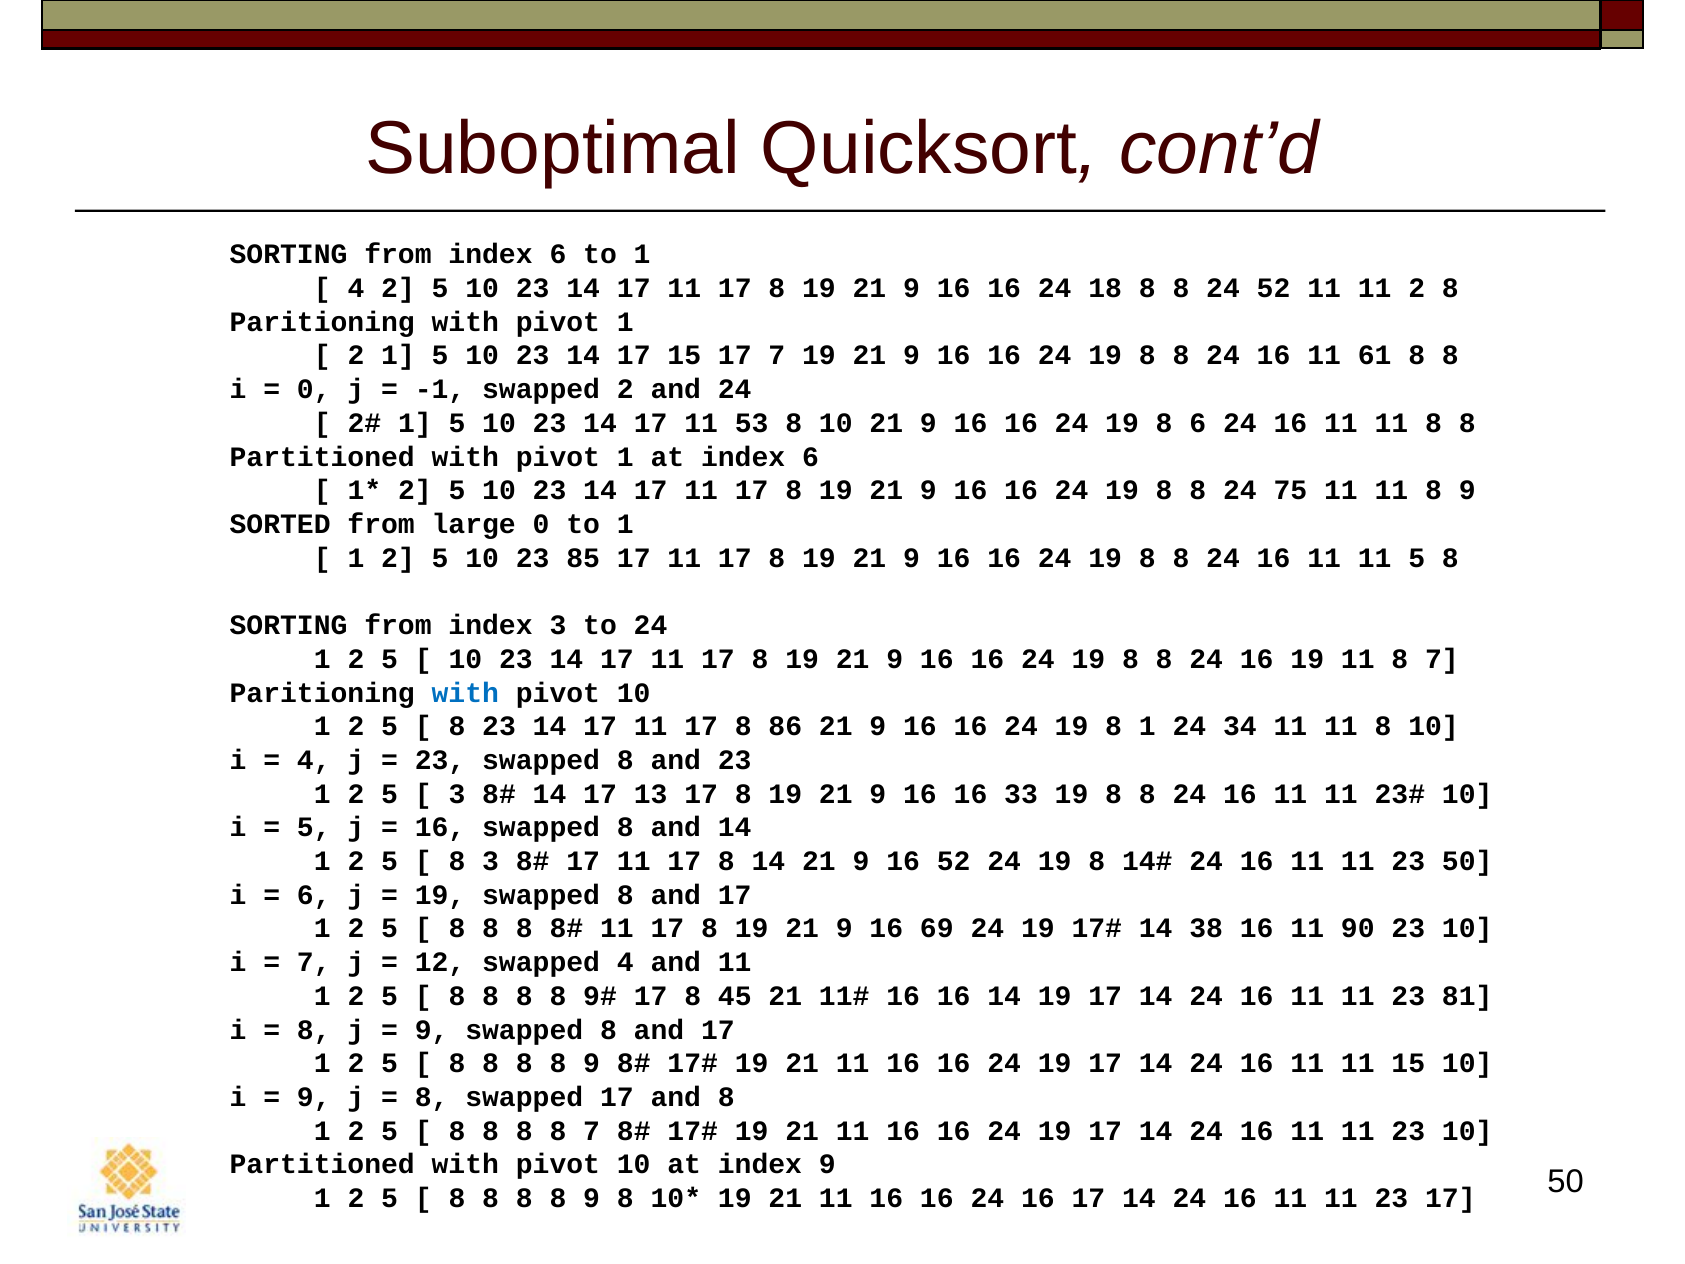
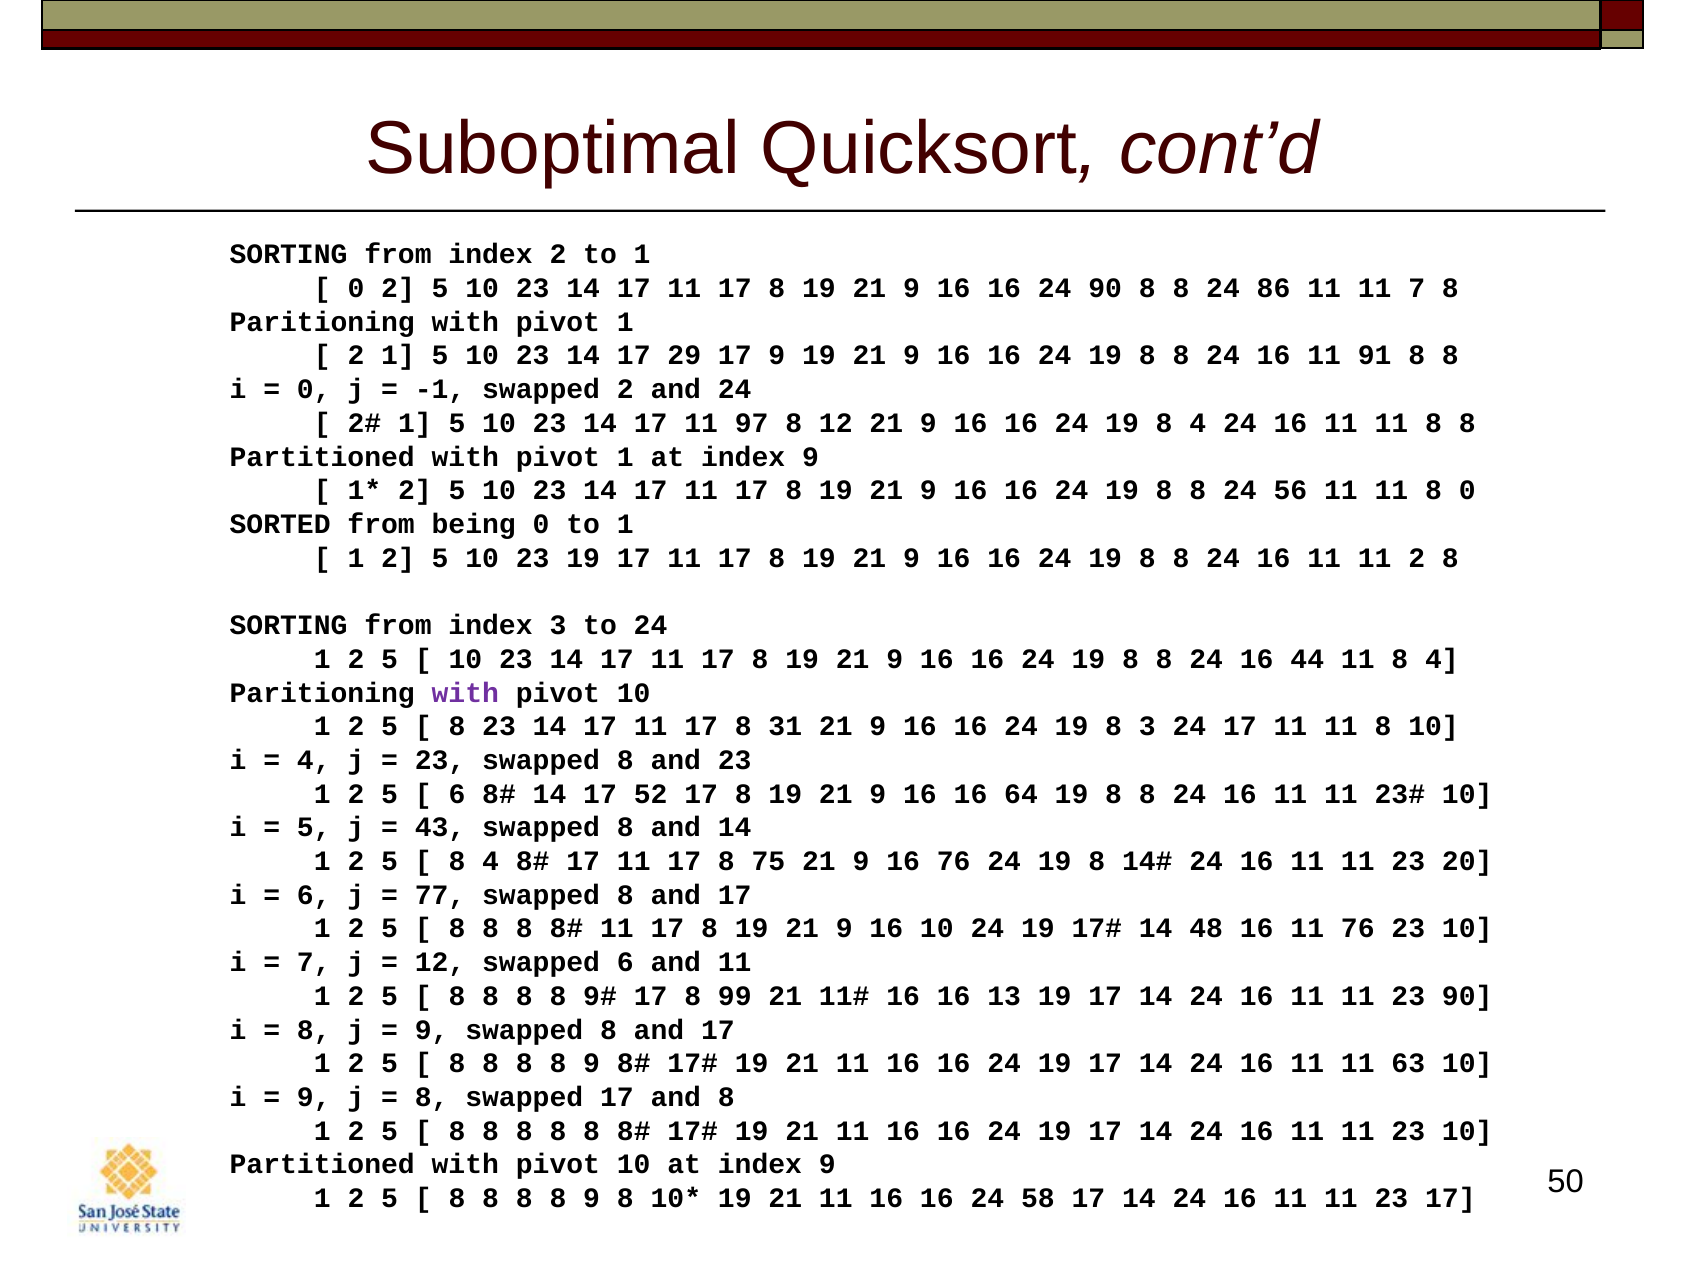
from index 6: 6 -> 2 (558, 255)
4: 4 -> 0 (356, 288)
24 18: 18 -> 90 (1105, 288)
24 52: 52 -> 86 (1274, 288)
11 2: 2 -> 7 (1417, 288)
17 15: 15 -> 29 (684, 356)
17 7: 7 -> 9 (777, 356)
61: 61 -> 91 (1375, 356)
53: 53 -> 97 (752, 423)
10: 10 -> 12 (836, 423)
19 8 6: 6 -> 4 (1198, 423)
1 at index 6: 6 -> 9 (810, 457)
75: 75 -> 56 (1290, 490)
11 8 9: 9 -> 0 (1467, 490)
large: large -> being (474, 524)
23 85: 85 -> 19 (583, 558)
11 5: 5 -> 2 (1417, 558)
16 19: 19 -> 44 (1307, 659)
11 8 7: 7 -> 4 (1442, 659)
with colour: blue -> purple (465, 693)
86: 86 -> 31 (785, 726)
19 8 1: 1 -> 3 (1147, 726)
24 34: 34 -> 17 (1240, 726)
3: 3 -> 6 (457, 794)
13: 13 -> 52 (651, 794)
33: 33 -> 64 (1021, 794)
16: 16 -> 43 (440, 827)
3: 3 -> 4 (491, 861)
8 14: 14 -> 75 (768, 861)
16 52: 52 -> 76 (954, 861)
23 50: 50 -> 20 (1467, 861)
19: 19 -> 77 (440, 895)
16 69: 69 -> 10 (937, 929)
38: 38 -> 48 (1206, 929)
11 90: 90 -> 76 (1358, 929)
swapped 4: 4 -> 6 (625, 962)
45: 45 -> 99 (735, 996)
16 14: 14 -> 13 (1004, 996)
23 81: 81 -> 90 (1467, 996)
11 15: 15 -> 63 (1408, 1063)
7: 7 -> 8 (592, 1131)
16: 16 -> 58 (1038, 1198)
